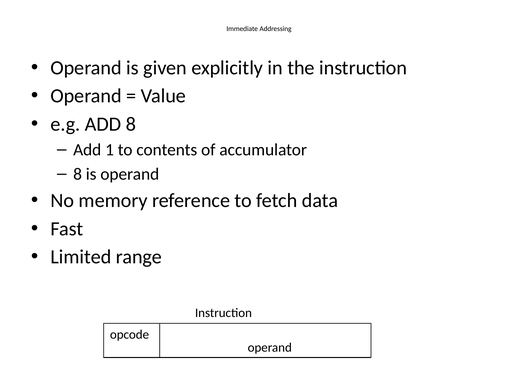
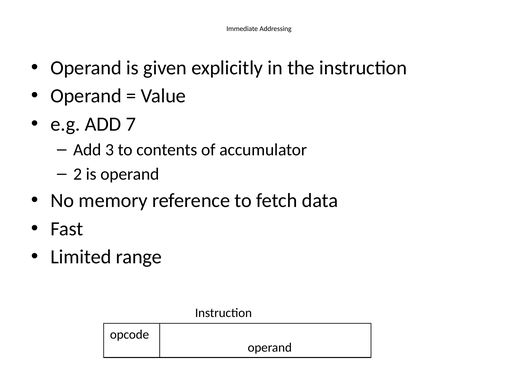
ADD 8: 8 -> 7 (131, 124)
1: 1 -> 3 (110, 150)
8: 8 -> 2 (78, 174)
